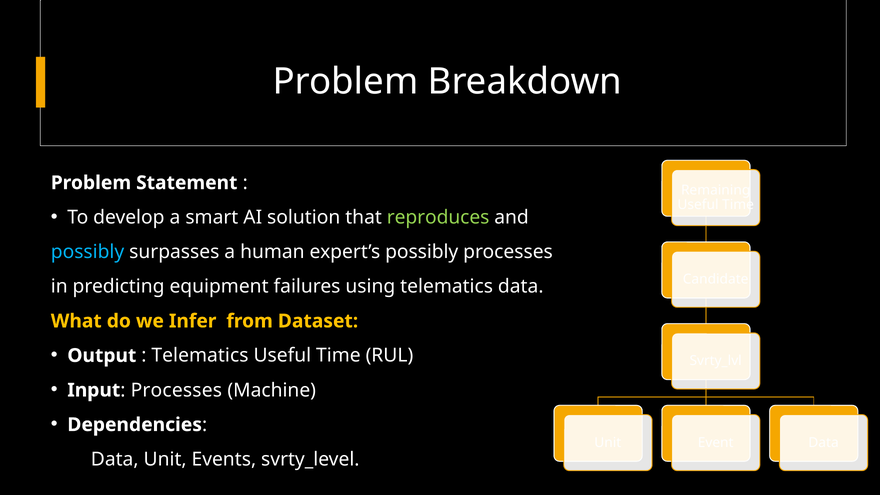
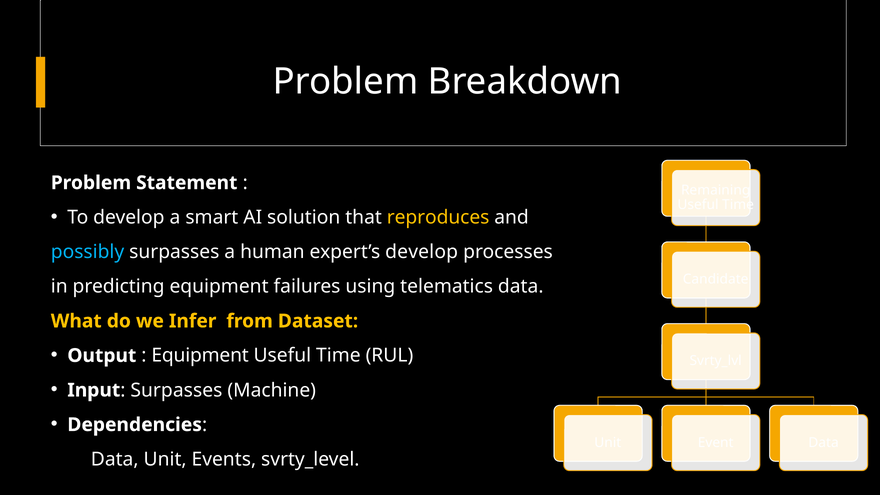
reproduces colour: light green -> yellow (438, 217)
expert’s possibly: possibly -> develop (422, 252)
Telematics: Telematics -> Equipment (200, 356)
Processes: Processes -> Surpasses (176, 390)
